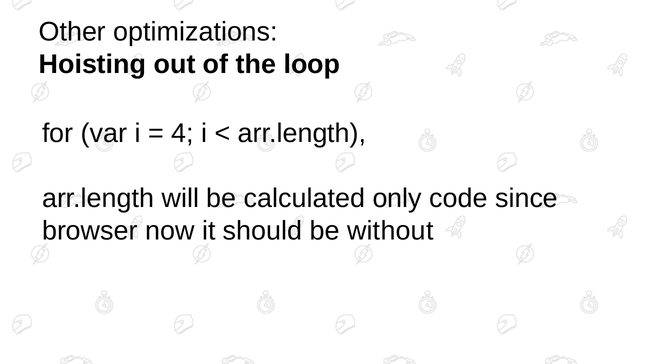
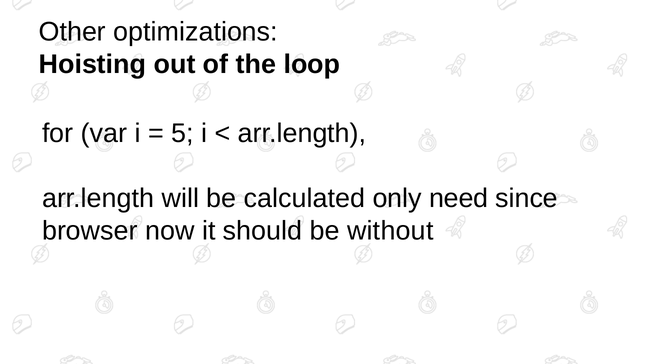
4: 4 -> 5 (182, 133)
code: code -> need (459, 198)
